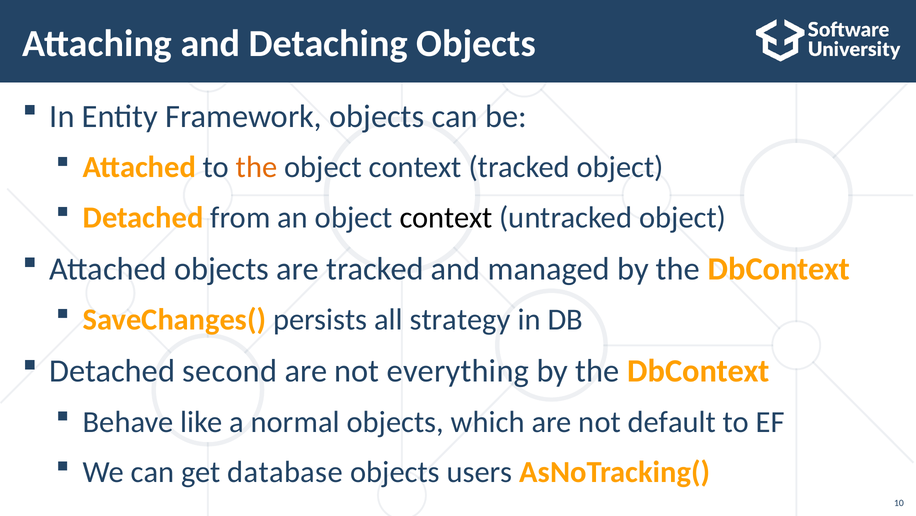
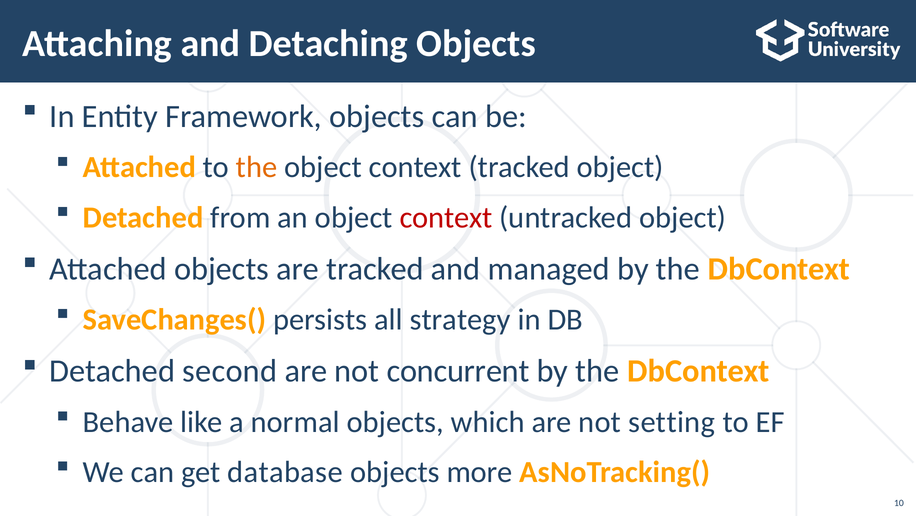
context colour: black -> red (446, 217)
everything: everything -> concurrent (458, 371)
default: default -> setting (672, 422)
users: users -> more (480, 471)
